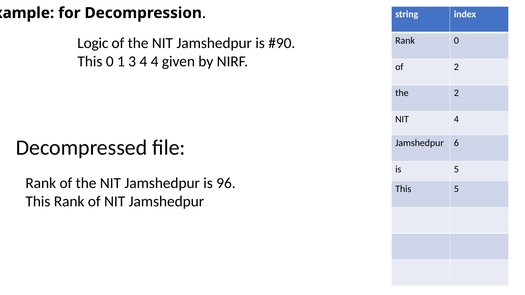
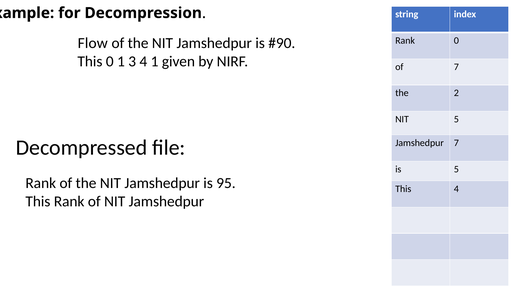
Logic: Logic -> Flow (93, 43)
4 4: 4 -> 1 (155, 62)
of 2: 2 -> 7 (456, 67)
NIT 4: 4 -> 5 (456, 119)
Jamshedpur 6: 6 -> 7 (456, 143)
96: 96 -> 95 (226, 183)
This 5: 5 -> 4 (456, 189)
